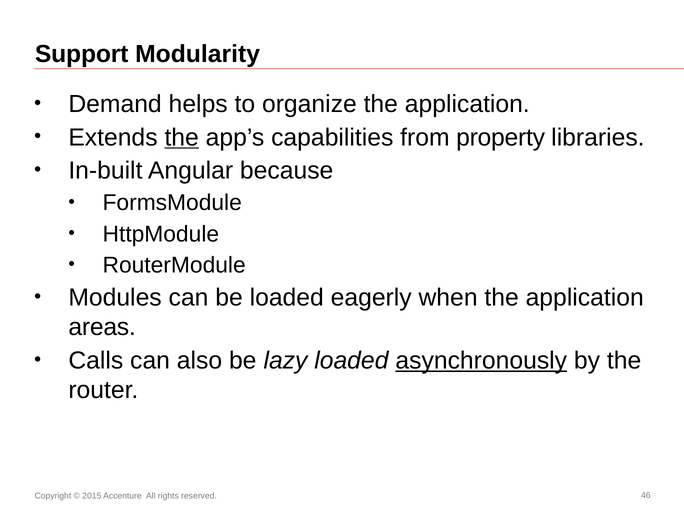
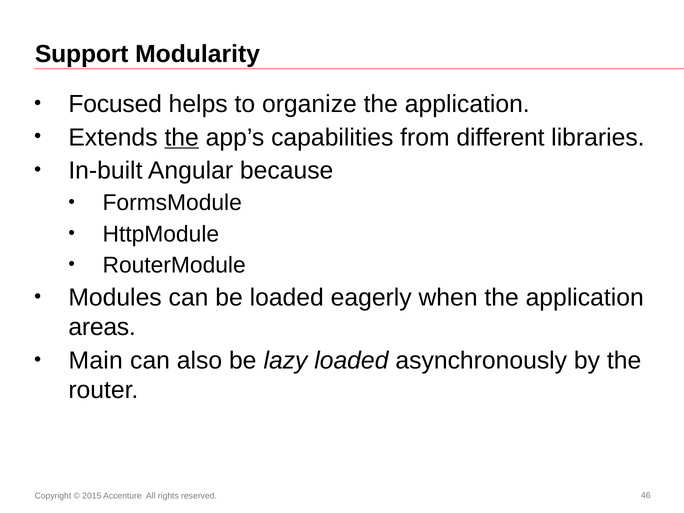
Demand: Demand -> Focused (115, 104)
property: property -> different (501, 137)
Calls: Calls -> Main (96, 361)
asynchronously underline: present -> none (481, 361)
